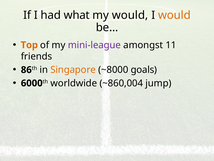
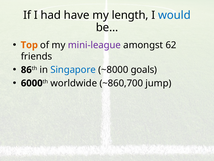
what: what -> have (77, 15)
my would: would -> length (130, 15)
would colour: orange -> blue (174, 15)
11: 11 -> 62 (171, 45)
Singapore colour: orange -> blue (73, 70)
~860,004: ~860,004 -> ~860,700 (121, 83)
